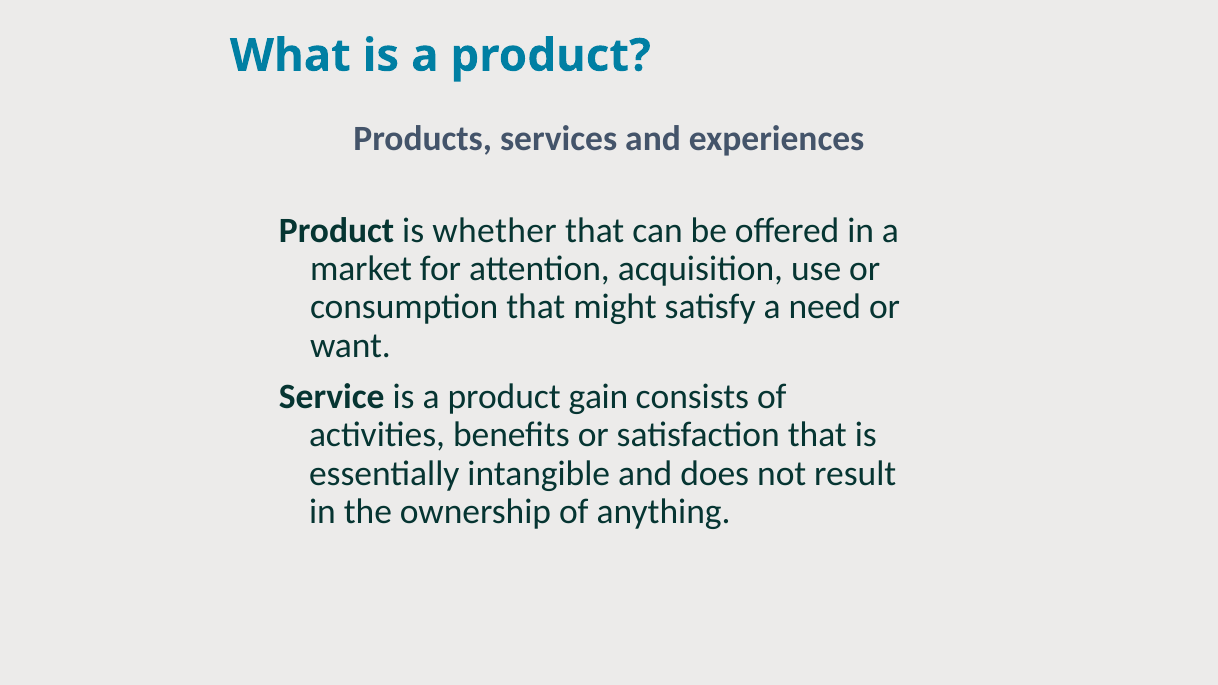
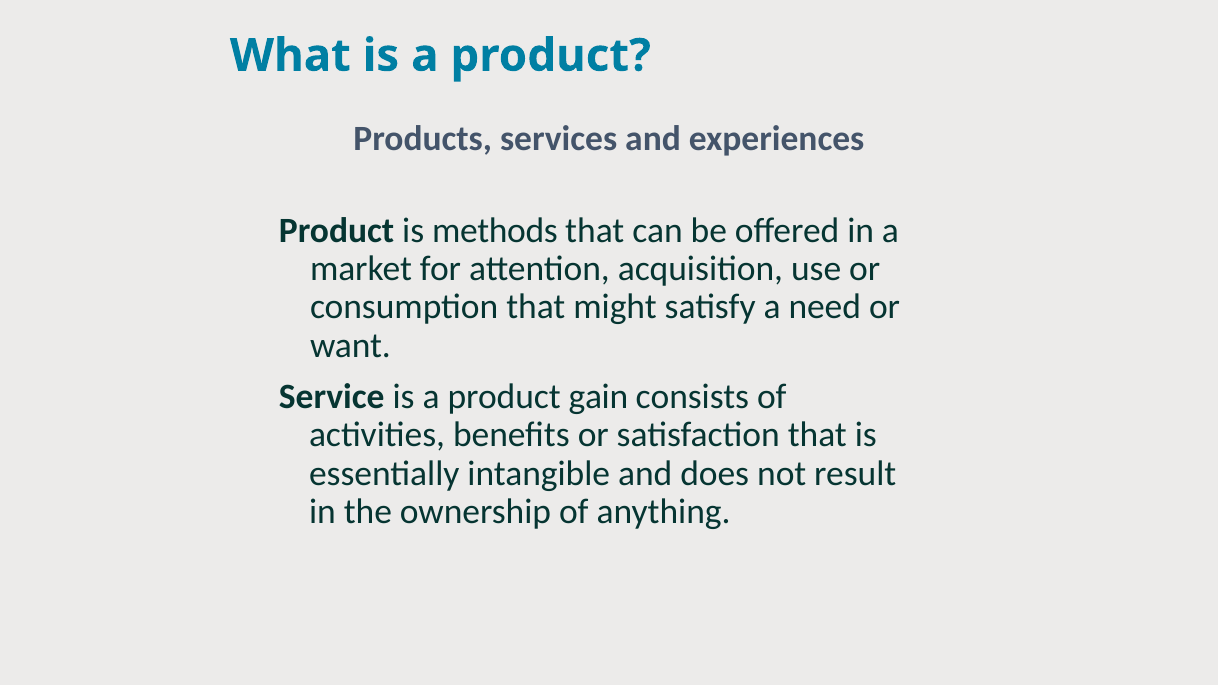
whether: whether -> methods (495, 231)
